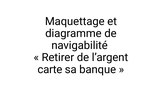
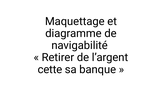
carte: carte -> cette (50, 70)
